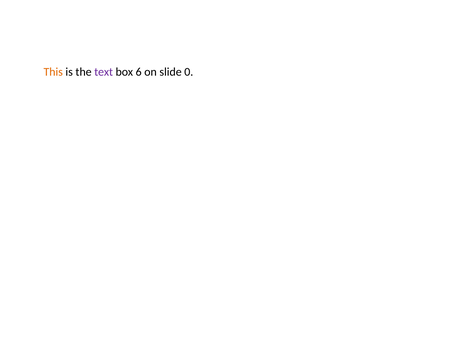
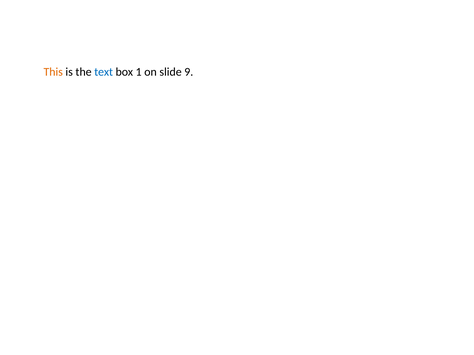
text colour: purple -> blue (104, 72)
6: 6 -> 1 (139, 72)
0: 0 -> 9 (189, 72)
